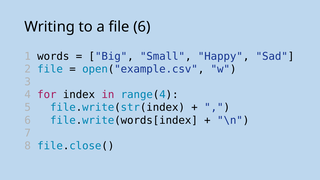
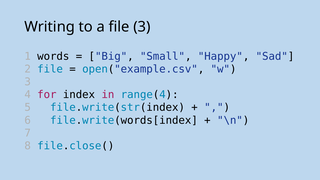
file 6: 6 -> 3 (142, 27)
